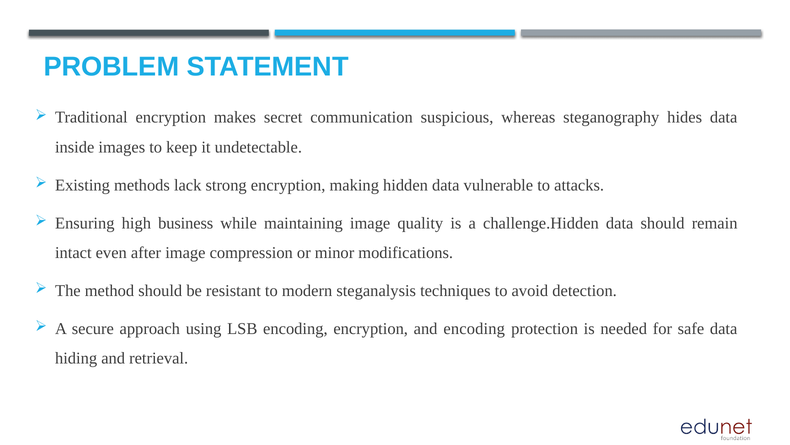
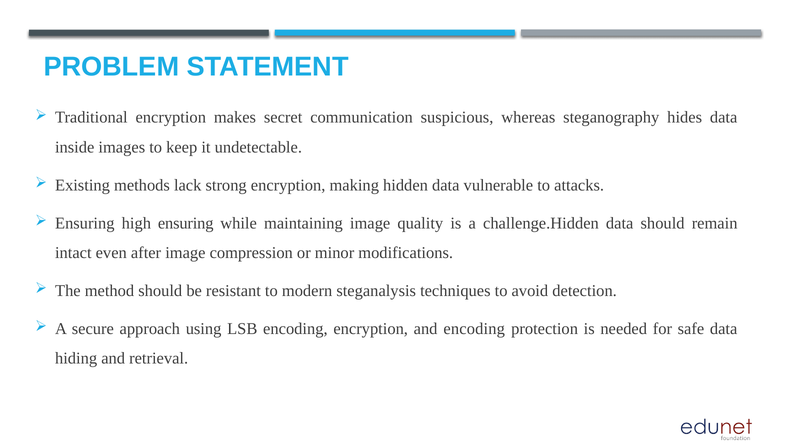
high business: business -> ensuring (186, 223)
